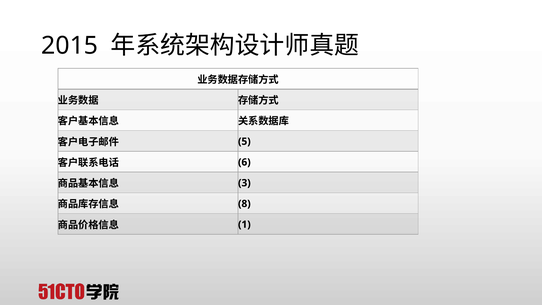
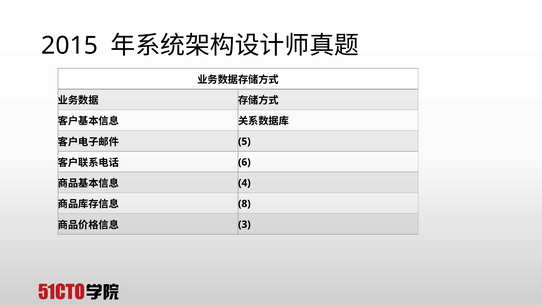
3: 3 -> 4 (244, 183)
1: 1 -> 3 (244, 224)
